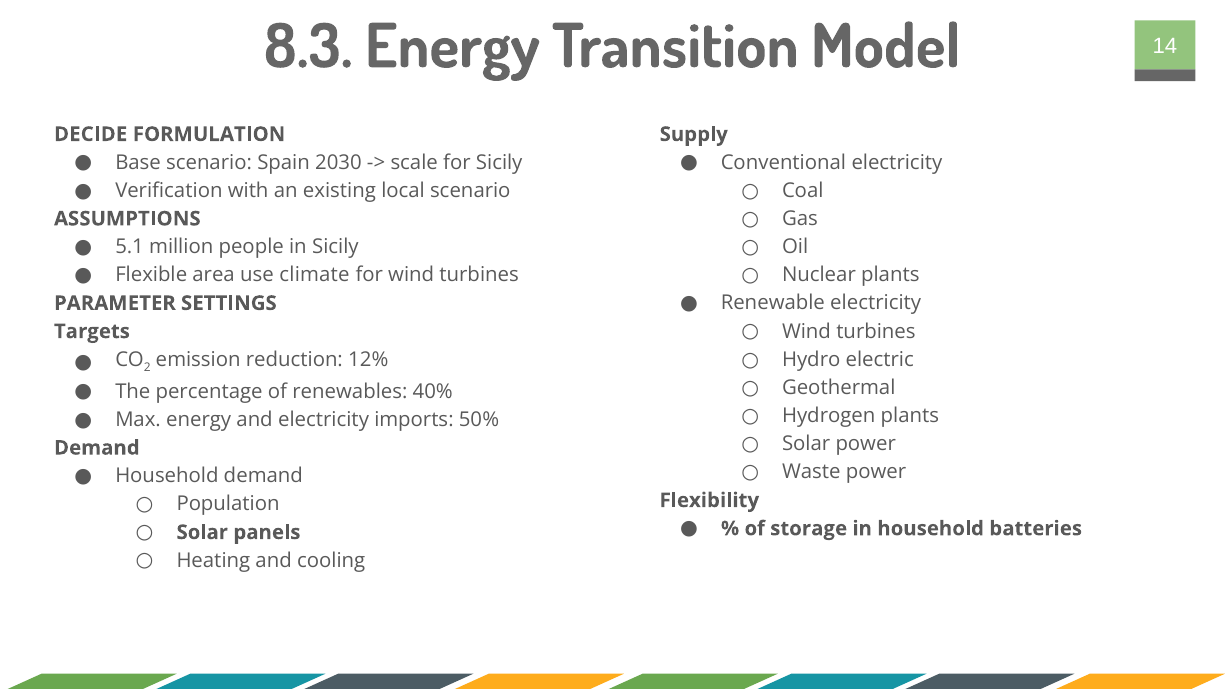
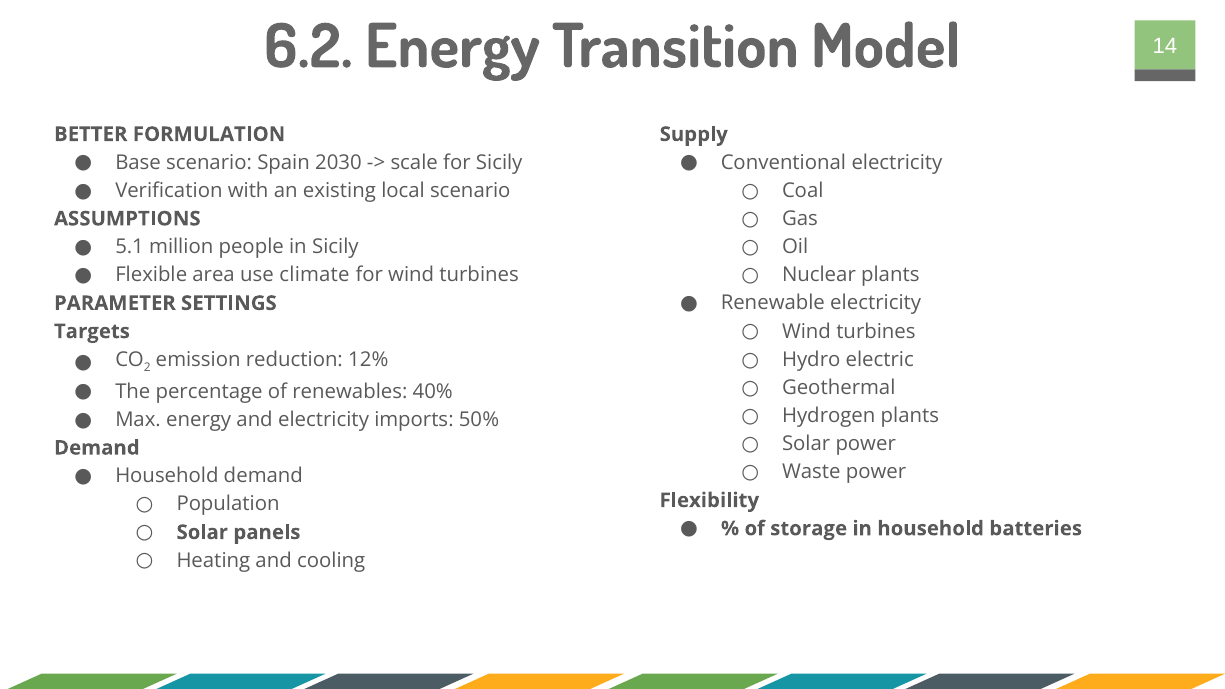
8.3: 8.3 -> 6.2 (308, 47)
DECIDE: DECIDE -> BETTER (91, 134)
